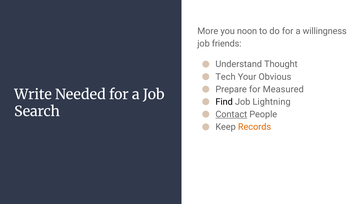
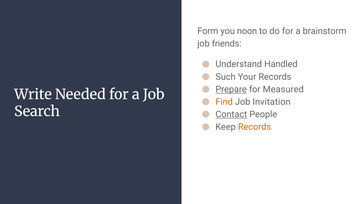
More: More -> Form (208, 31)
willingness: willingness -> brainstorm (325, 31)
Thought: Thought -> Handled (281, 64)
Tech: Tech -> Such (226, 77)
Your Obvious: Obvious -> Records (275, 77)
Prepare underline: none -> present (231, 89)
Find colour: black -> orange (224, 102)
Lightning: Lightning -> Invitation (272, 102)
